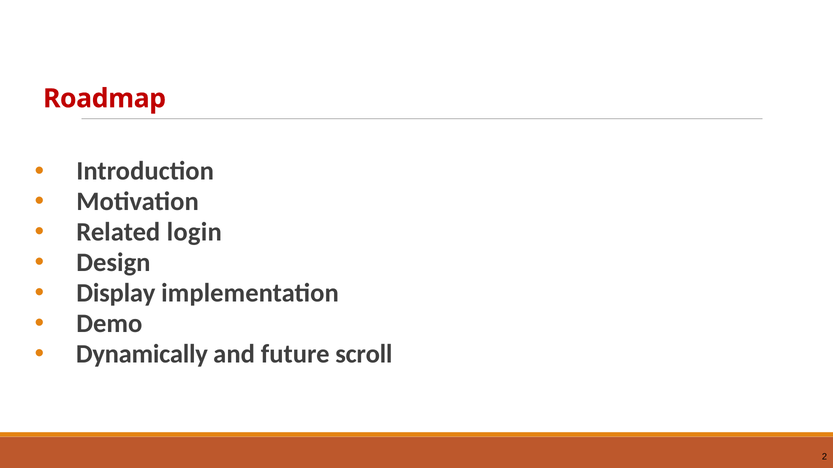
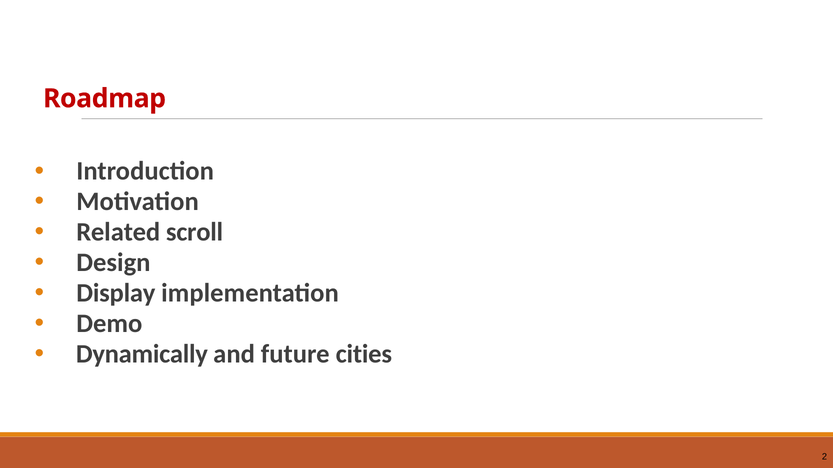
login: login -> scroll (195, 232)
scroll: scroll -> cities (364, 354)
